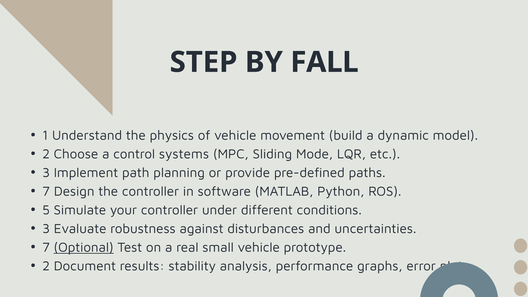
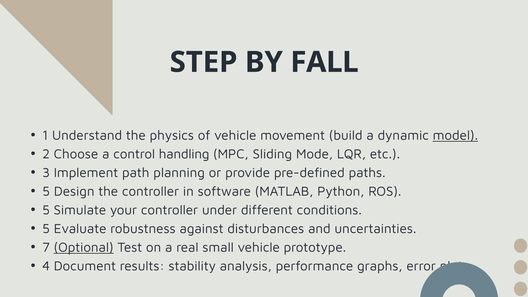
model underline: none -> present (455, 136)
systems: systems -> handling (184, 154)
7: 7 -> 5 (46, 192)
3: 3 -> 5 (46, 229)
2: 2 -> 4 (46, 266)
